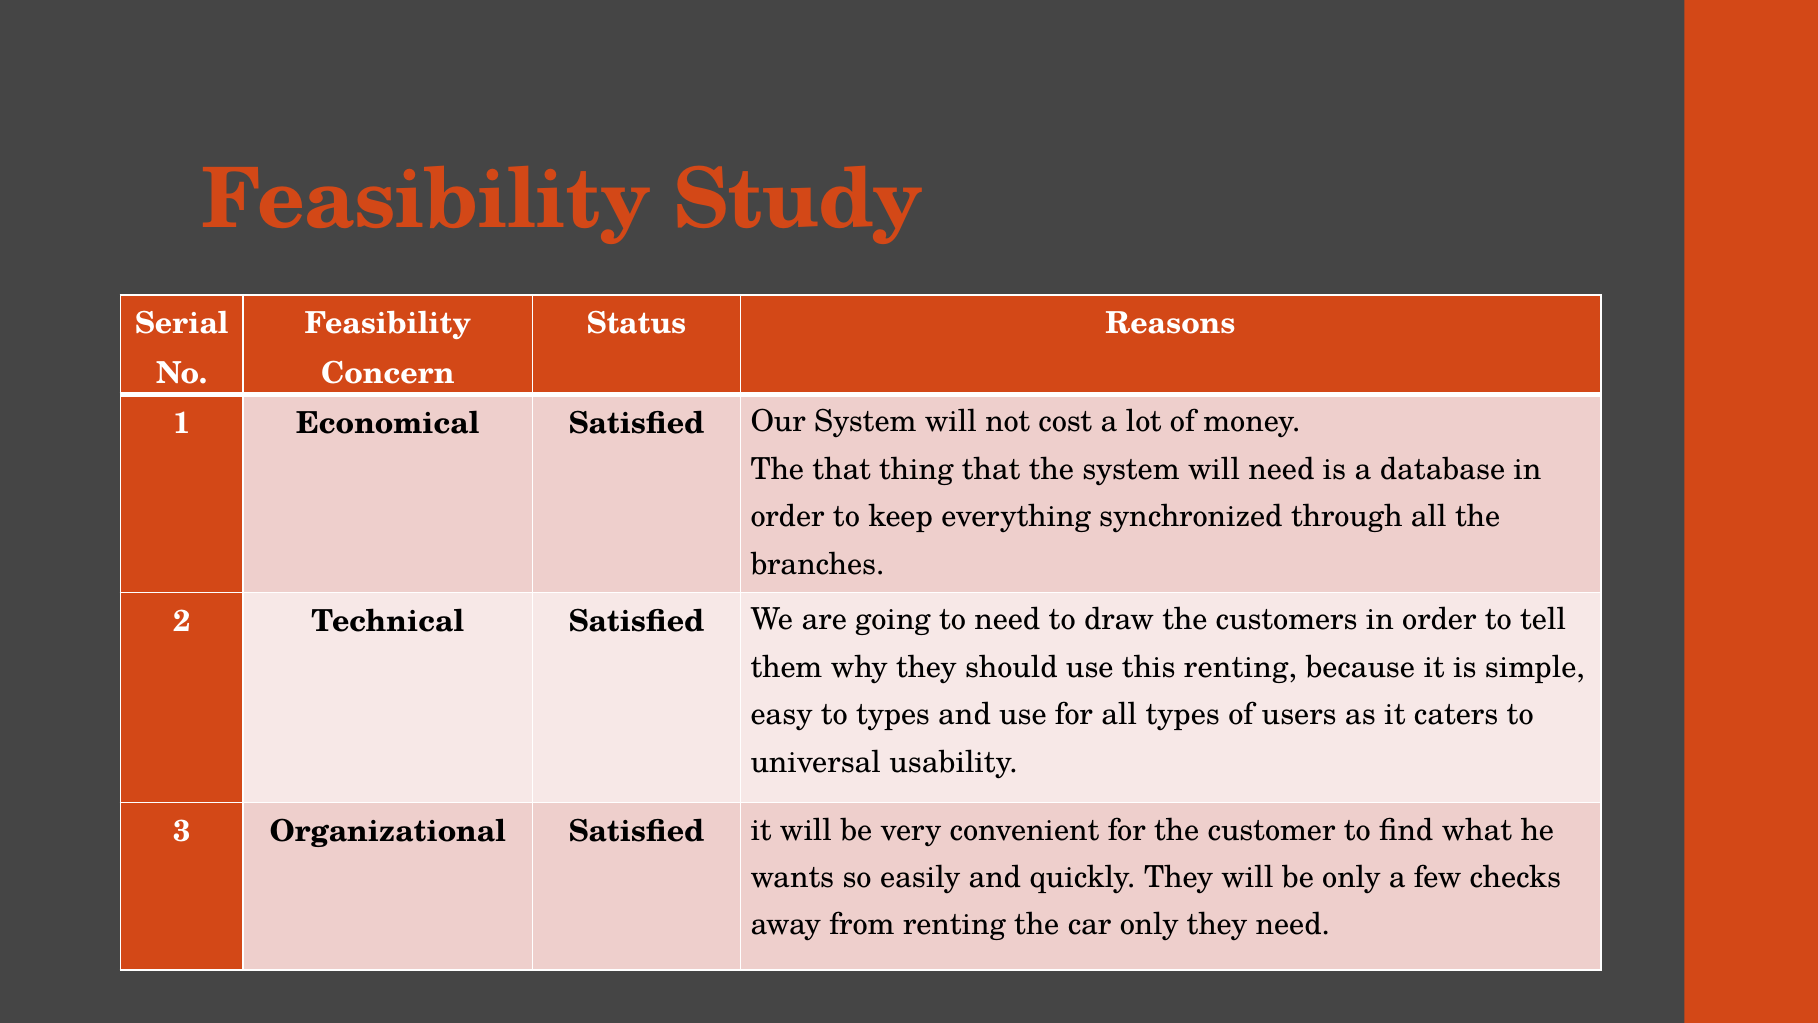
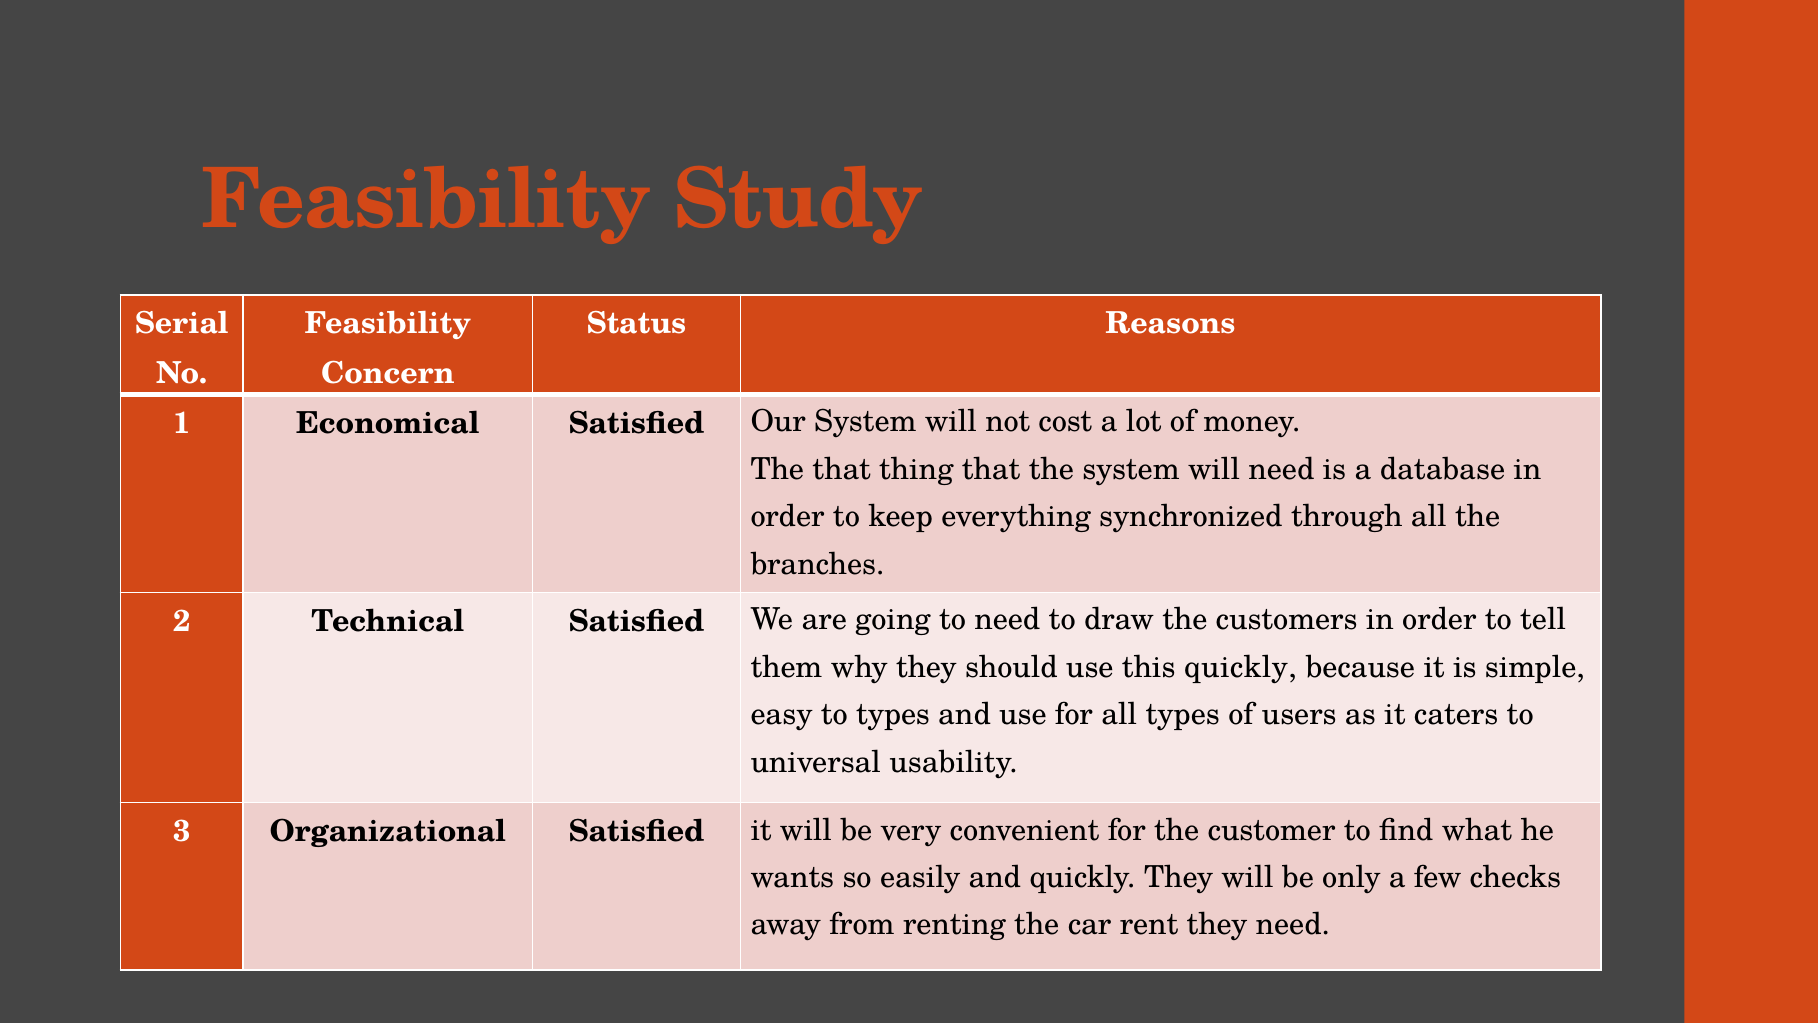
this renting: renting -> quickly (1240, 667)
car only: only -> rent (1149, 925)
